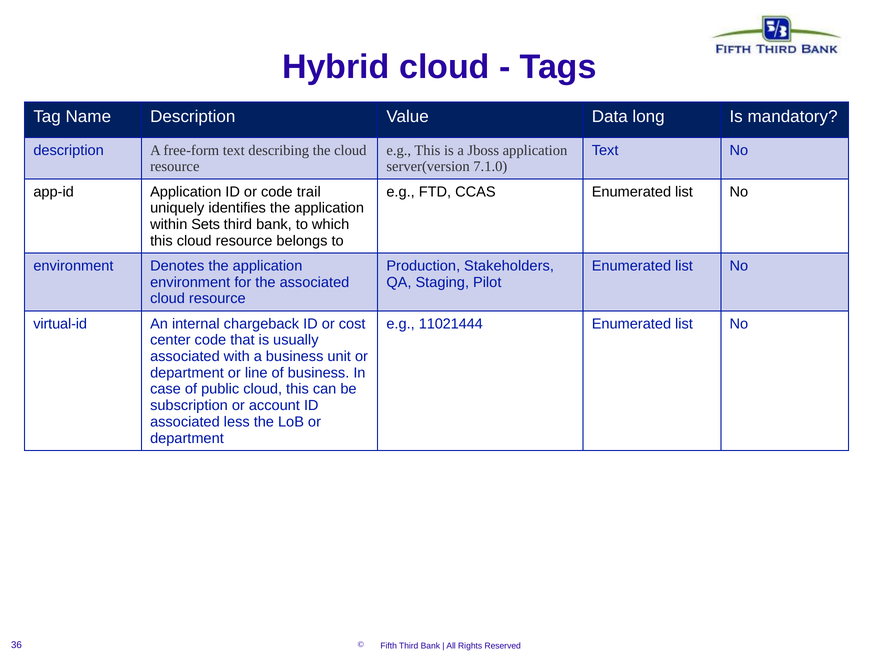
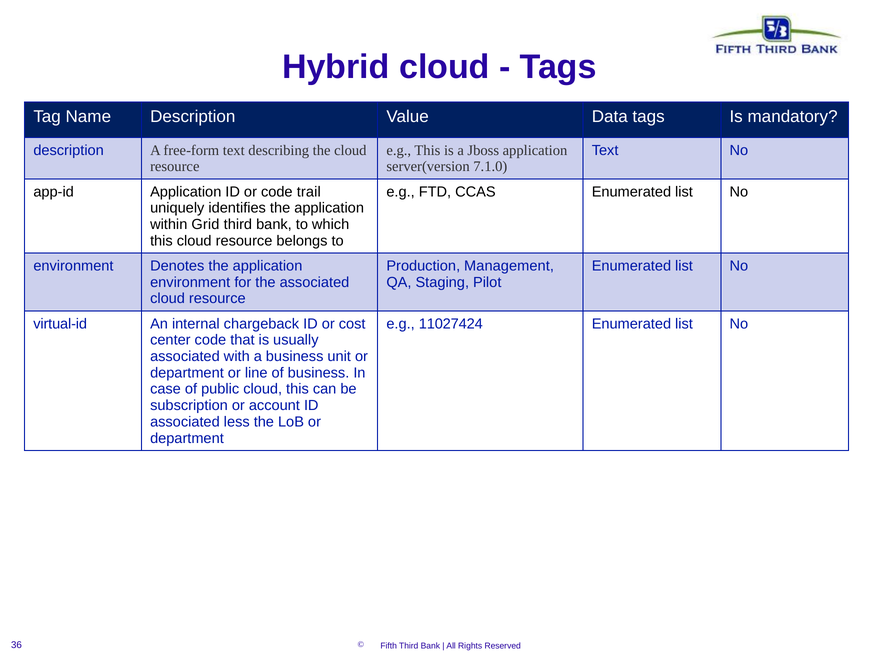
Data long: long -> tags (649, 116)
Sets: Sets -> Grid (205, 224)
Stakeholders: Stakeholders -> Management (509, 266)
11021444: 11021444 -> 11027424 (451, 324)
